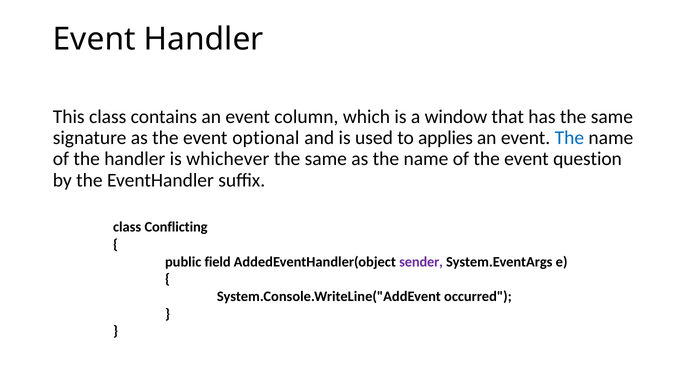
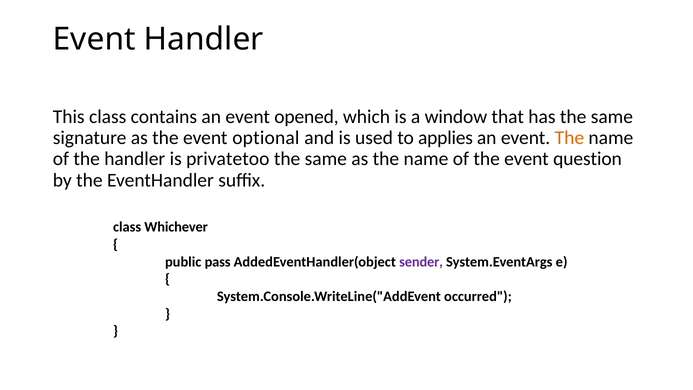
column: column -> opened (307, 117)
The colour: blue -> orange (569, 138)
whichever: whichever -> privatetoo (228, 159)
Conflicting: Conflicting -> Whichever (176, 227)
field: field -> pass (218, 262)
